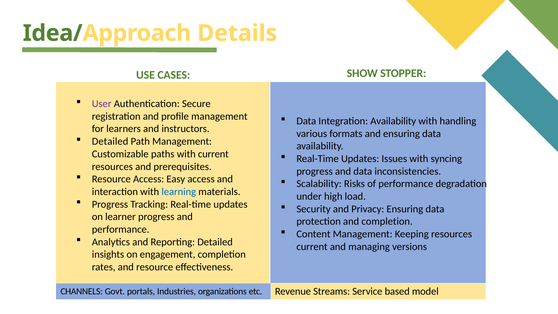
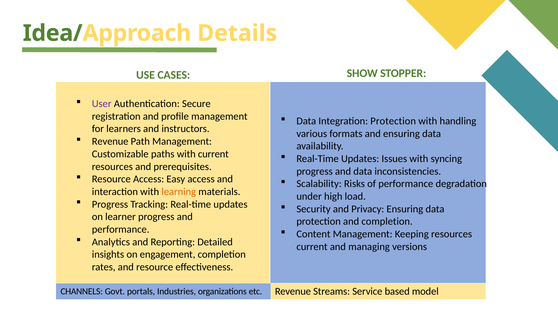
Integration Availability: Availability -> Protection (393, 121)
Detailed: Detailed -> Revenue (110, 141)
learning colour: blue -> orange (179, 192)
